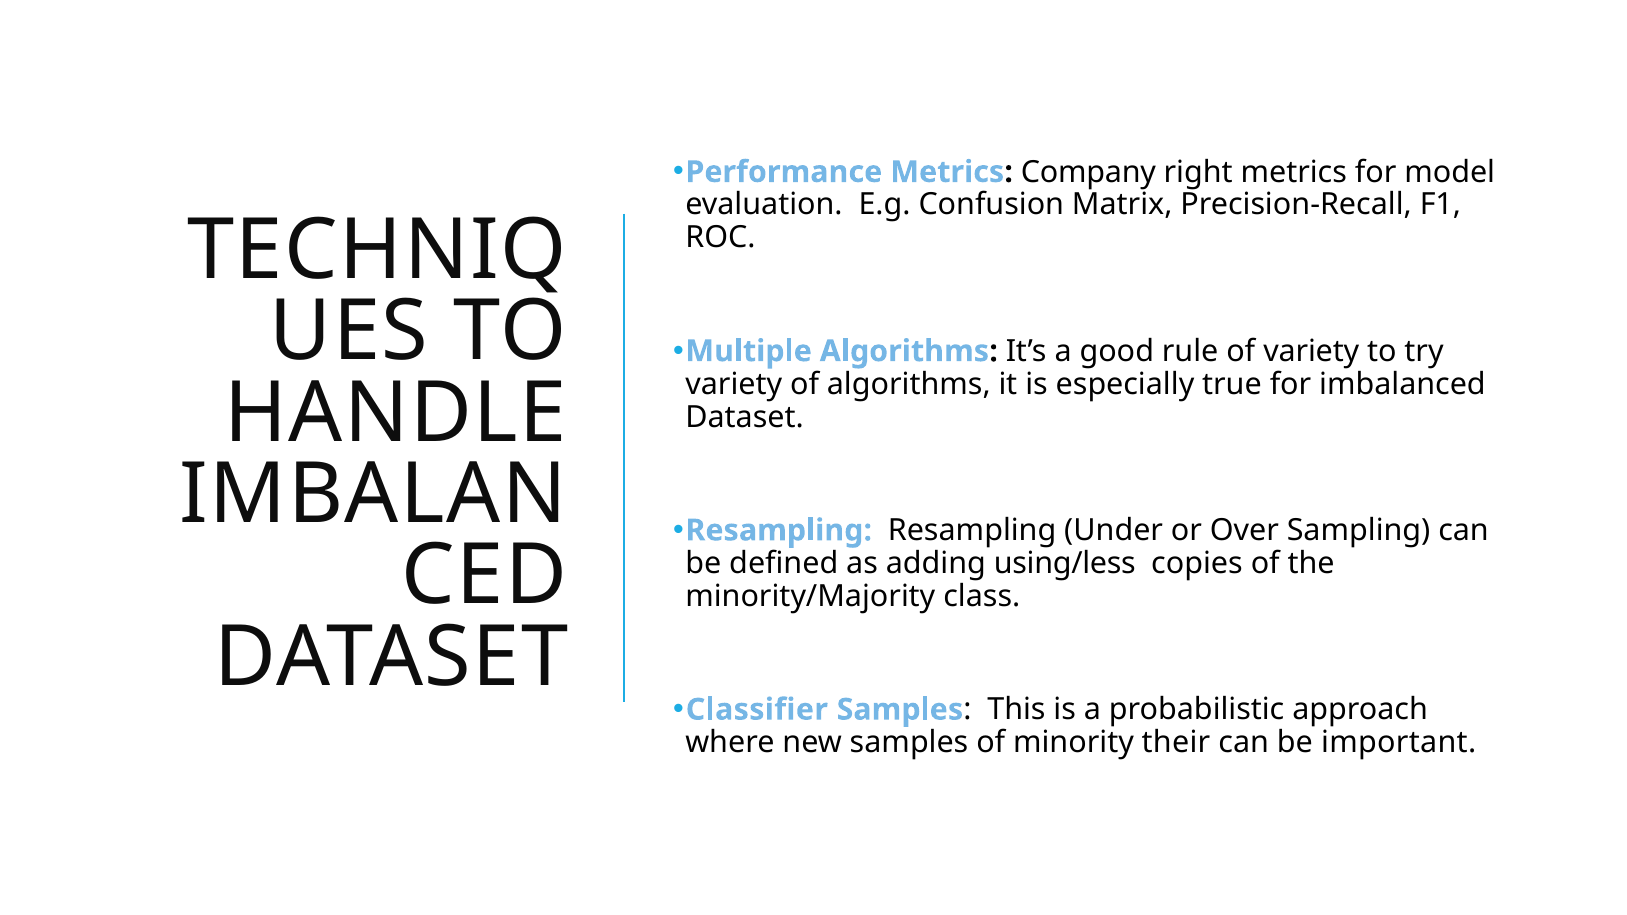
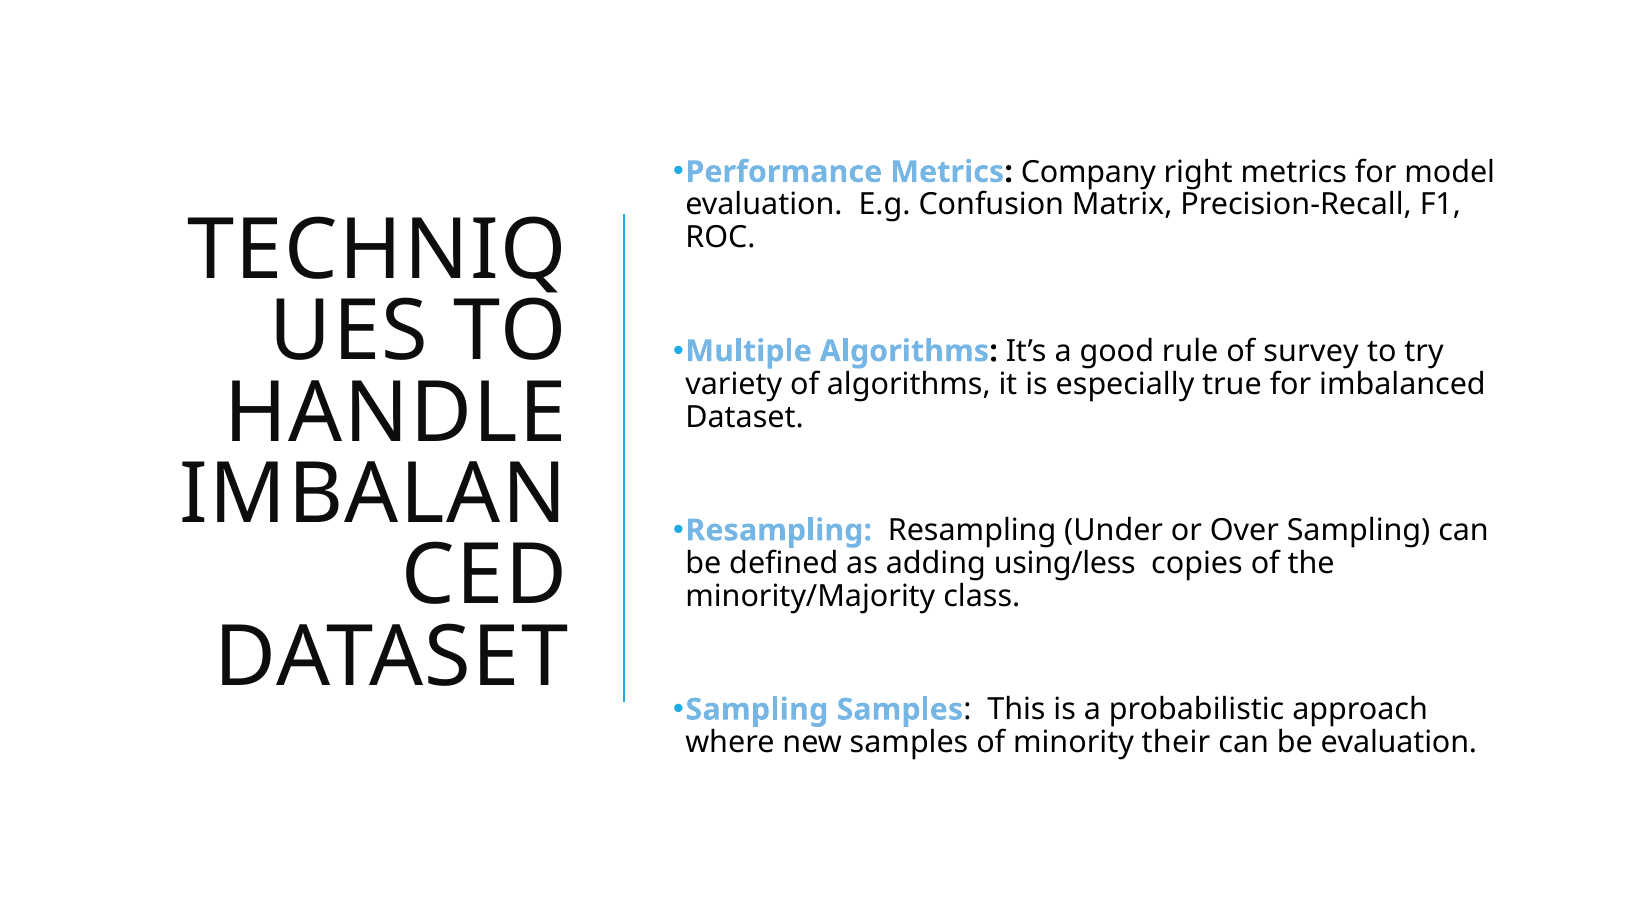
of variety: variety -> survey (1311, 351)
Classifier: Classifier -> Sampling (757, 710)
be important: important -> evaluation (1399, 743)
